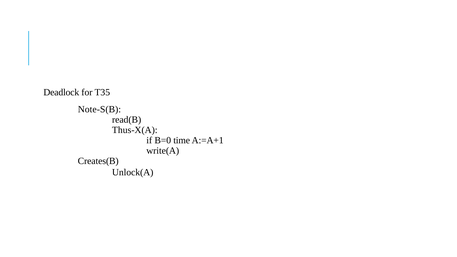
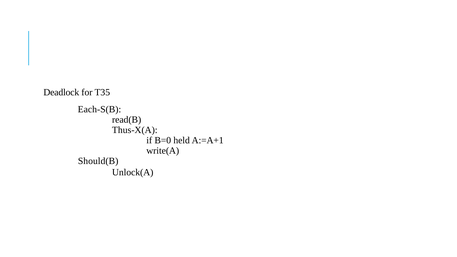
Note-S(B: Note-S(B -> Each-S(B (99, 109)
time: time -> held (182, 140)
Creates(B: Creates(B -> Should(B (98, 161)
